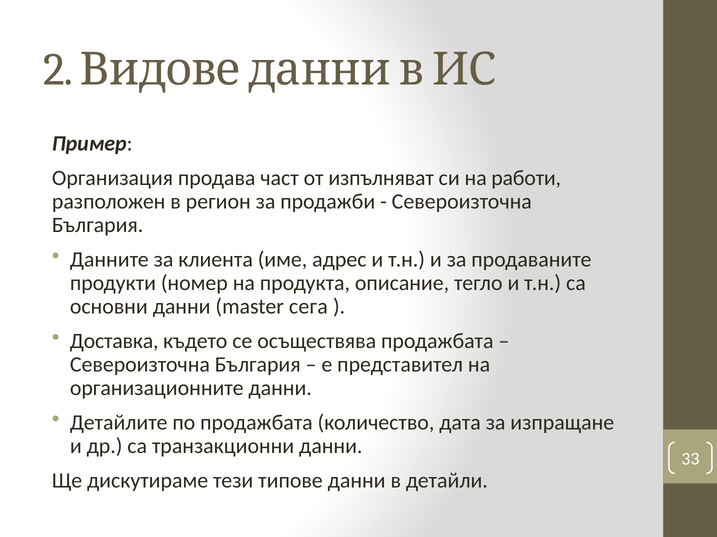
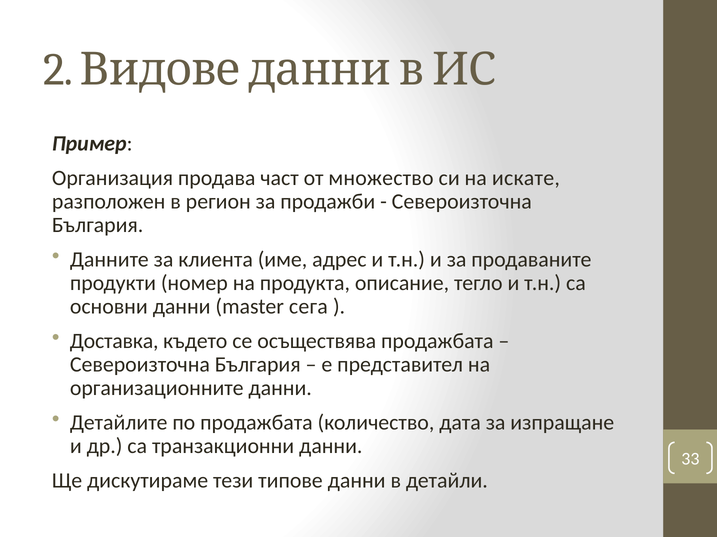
изпълняват: изпълняват -> множество (381, 178)
работи: работи -> искате (526, 178)
